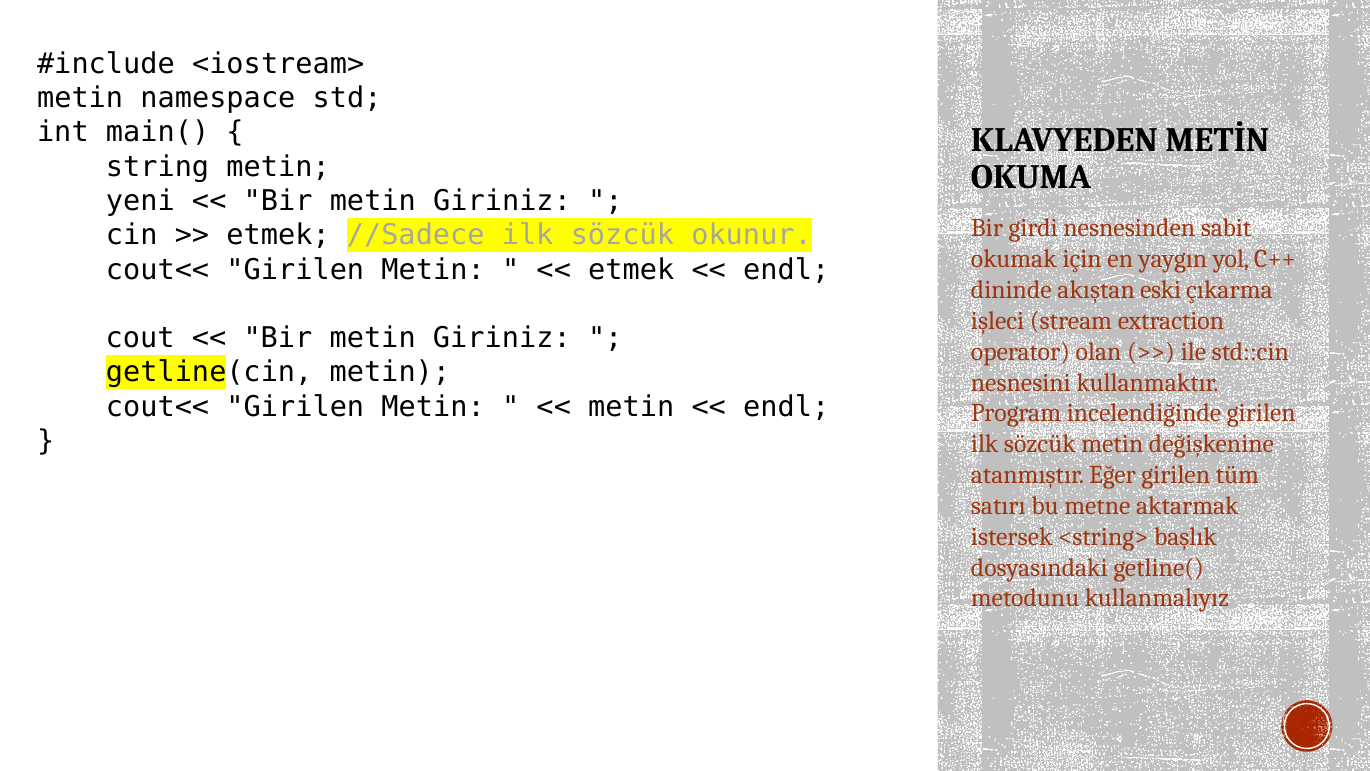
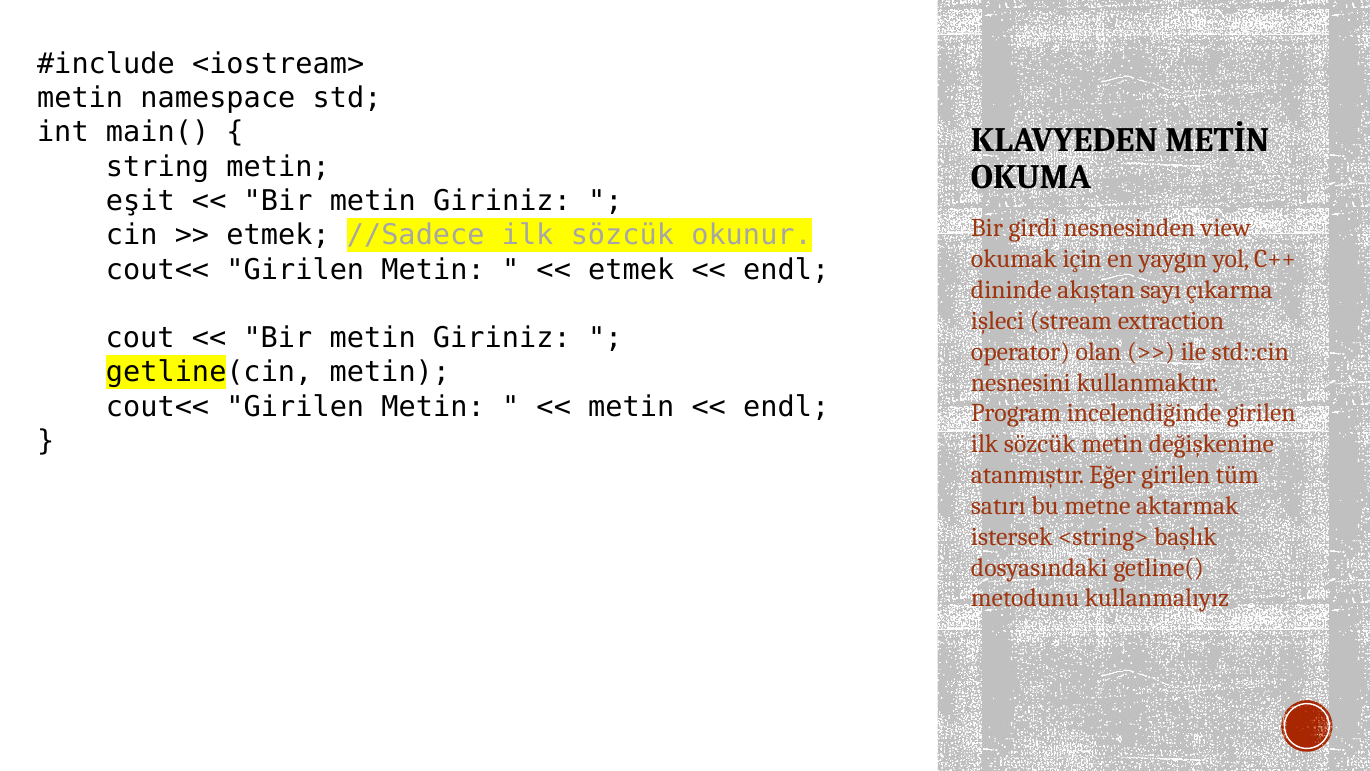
yeni: yeni -> eşit (140, 201)
sabit: sabit -> view (1226, 228)
eski: eski -> sayı (1161, 290)
